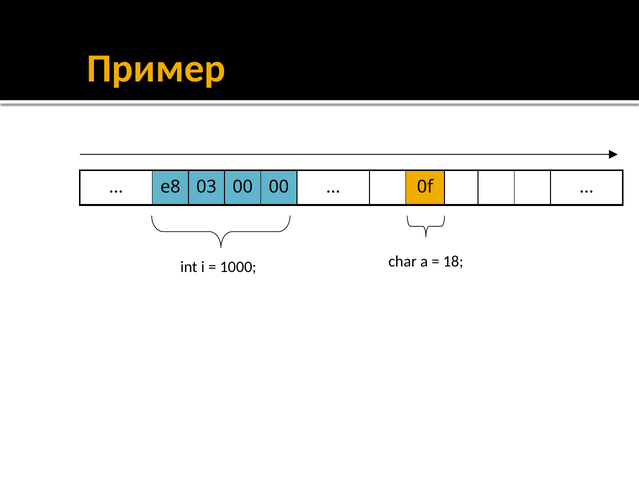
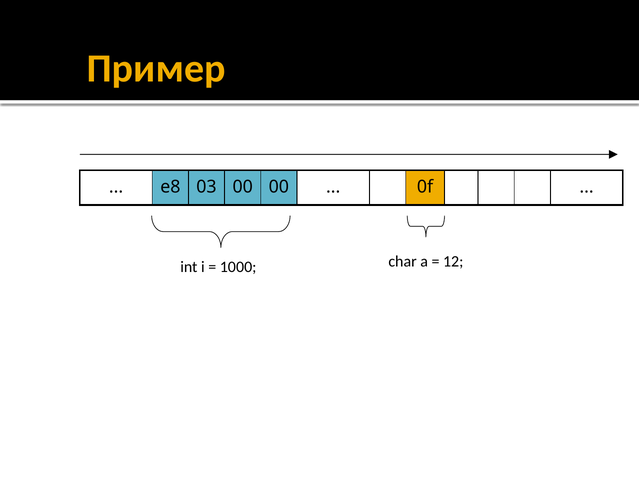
18: 18 -> 12 (453, 262)
